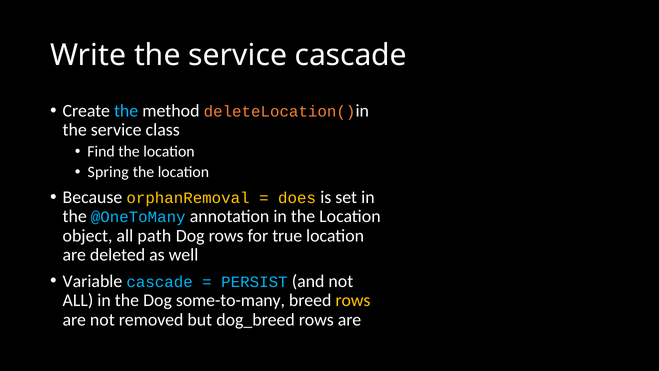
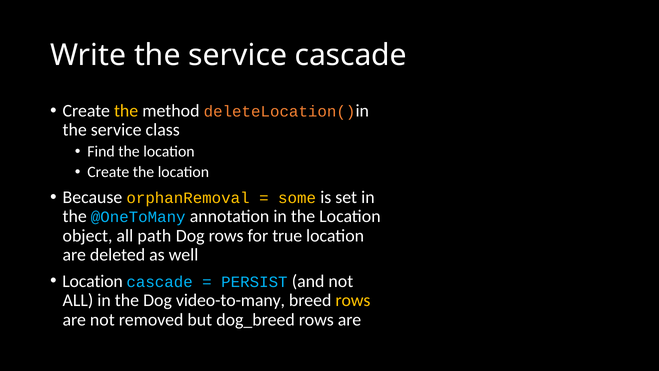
the colour: light blue -> yellow (126, 111)
Spring: Spring -> Create (108, 172)
does: does -> some (297, 198)
Variable: Variable -> Location (93, 281)
some-to-many: some-to-many -> video-to-many (230, 300)
